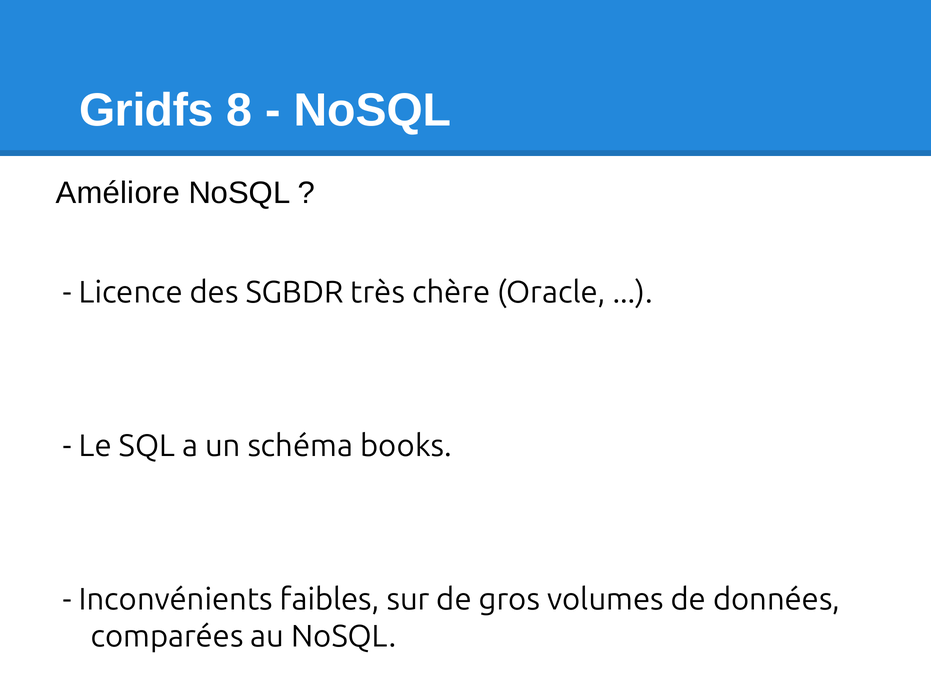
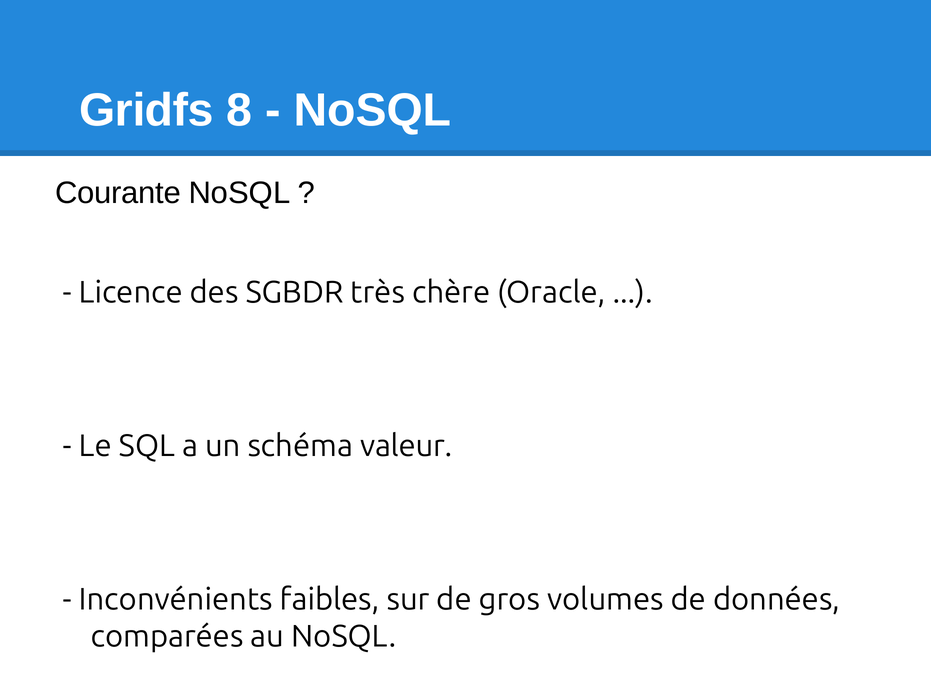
Améliore: Améliore -> Courante (118, 193)
books: books -> valeur (406, 446)
